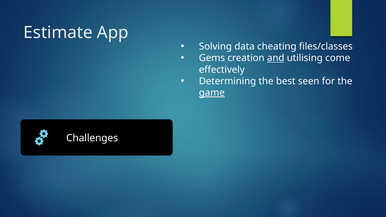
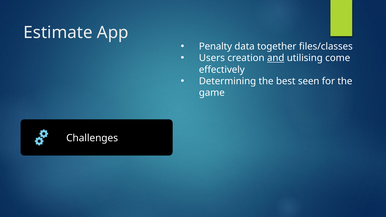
Solving: Solving -> Penalty (215, 46)
cheating: cheating -> together (277, 46)
Gems: Gems -> Users (212, 58)
game underline: present -> none (212, 93)
